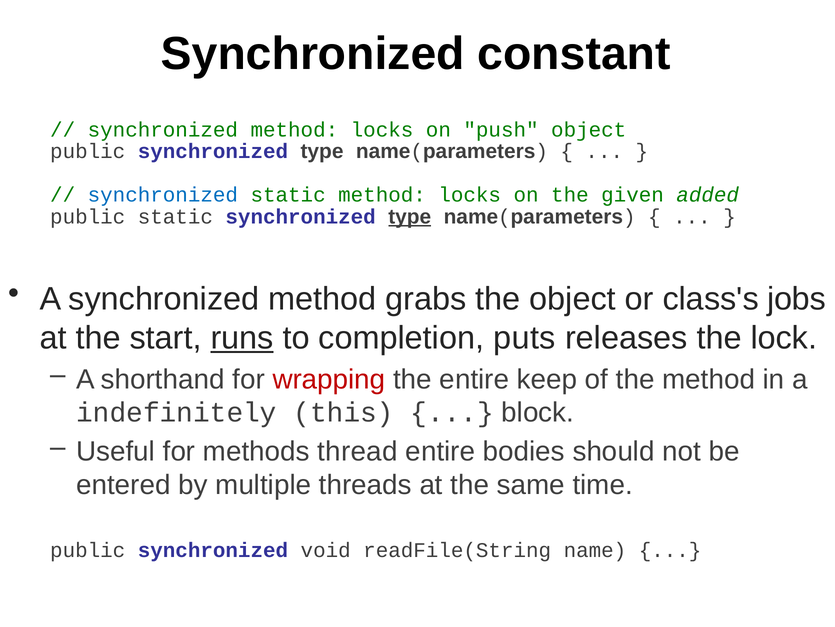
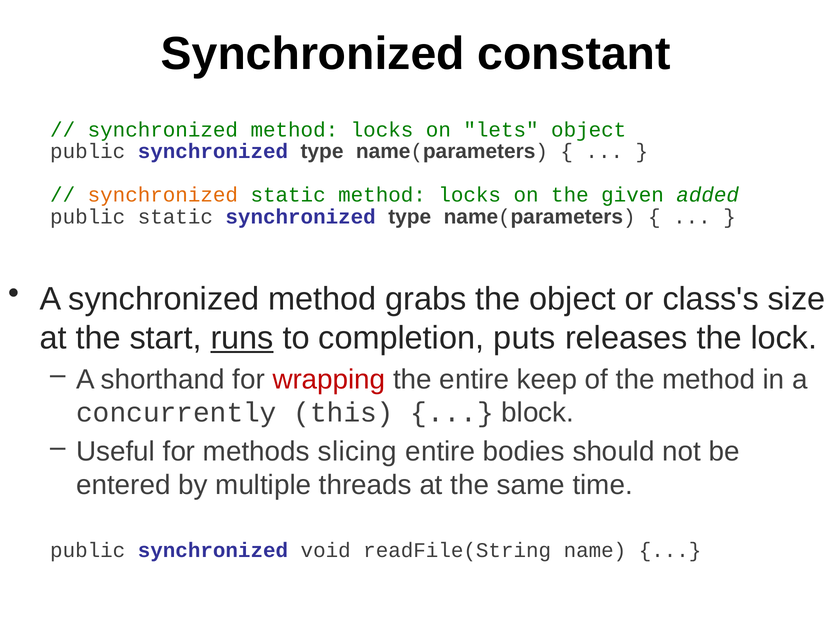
push: push -> lets (501, 130)
synchronized colour: blue -> orange (163, 195)
type underline: present -> none (410, 216)
jobs: jobs -> size (797, 298)
indefinitely: indefinitely -> concurrently (176, 412)
thread: thread -> slicing (357, 451)
